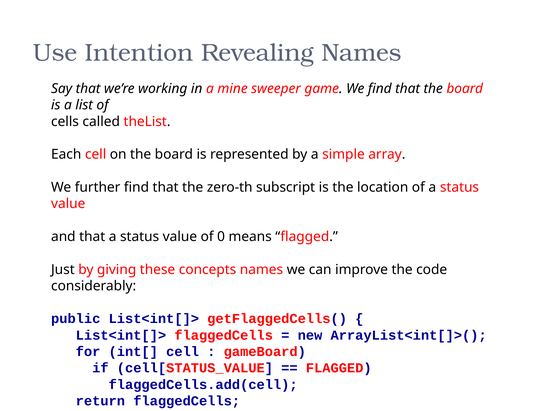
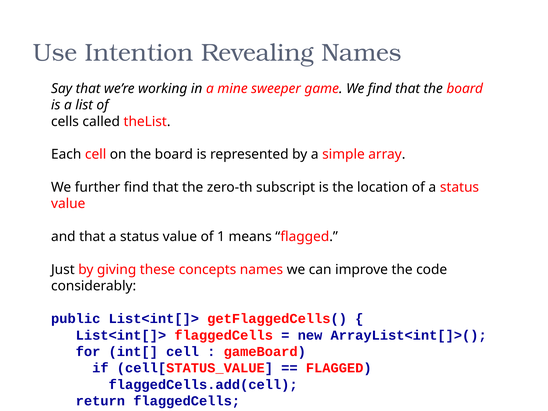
0: 0 -> 1 (221, 237)
